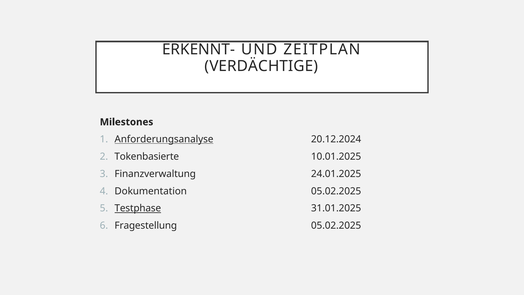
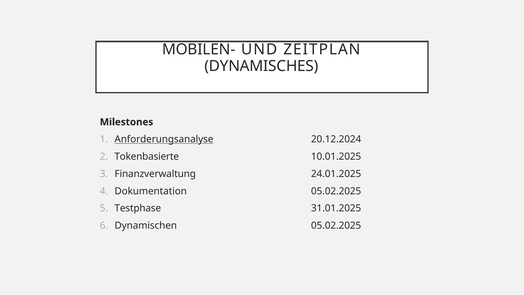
ERKENNT-: ERKENNT- -> MOBILEN- (199, 49)
VERDÄCHTIGE: VERDÄCHTIGE -> DYNAMISCHES (261, 66)
Testphase underline: present -> none (138, 208)
Fragestellung: Fragestellung -> Dynamischen (146, 225)
